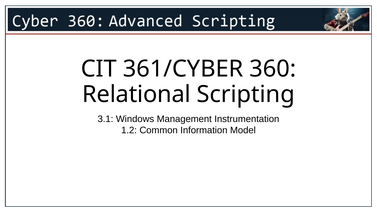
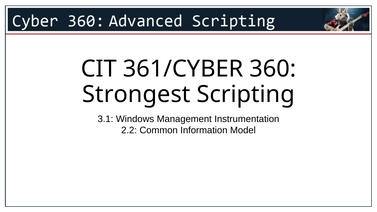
Relational: Relational -> Strongest (136, 94)
1.2: 1.2 -> 2.2 (129, 130)
